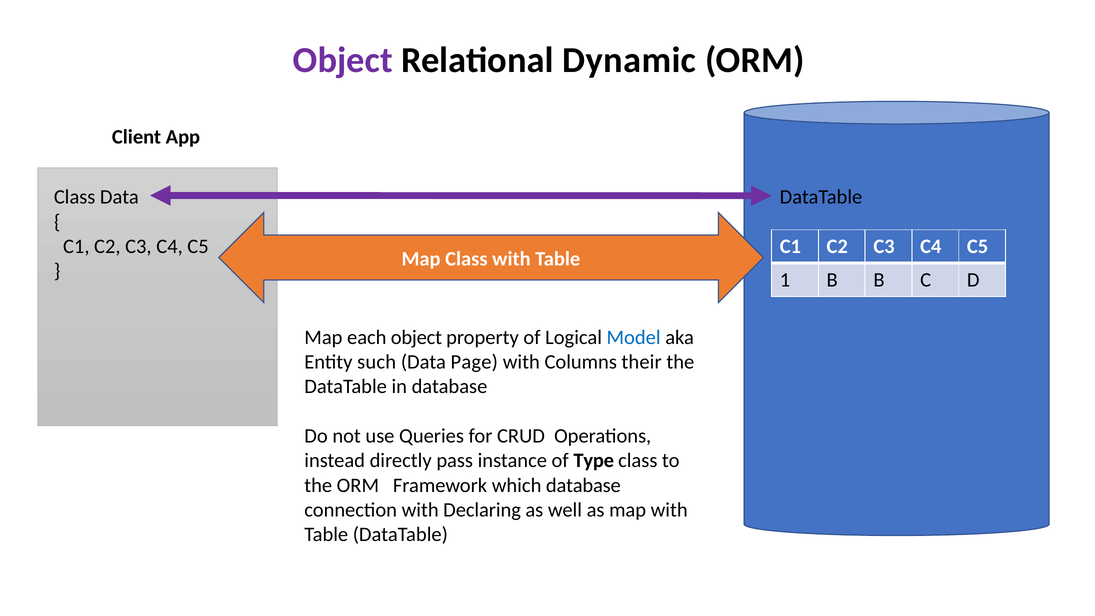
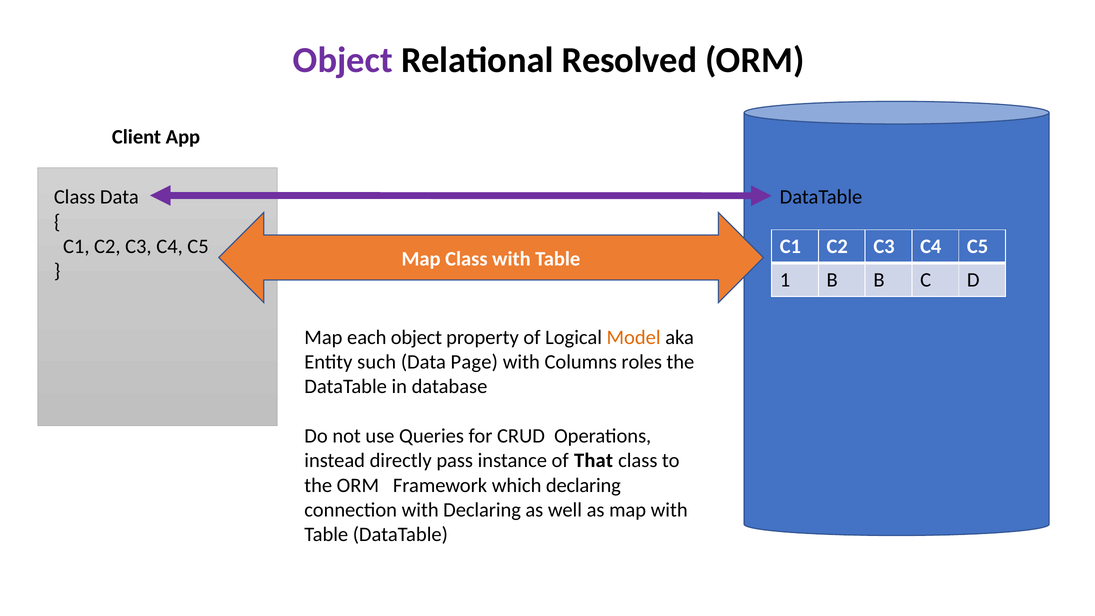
Dynamic: Dynamic -> Resolved (629, 60)
Model colour: blue -> orange (634, 337)
their: their -> roles (642, 362)
Type: Type -> That (594, 461)
which database: database -> declaring (583, 485)
